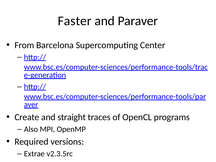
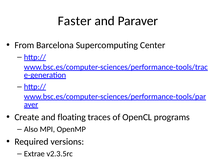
straight: straight -> floating (72, 117)
